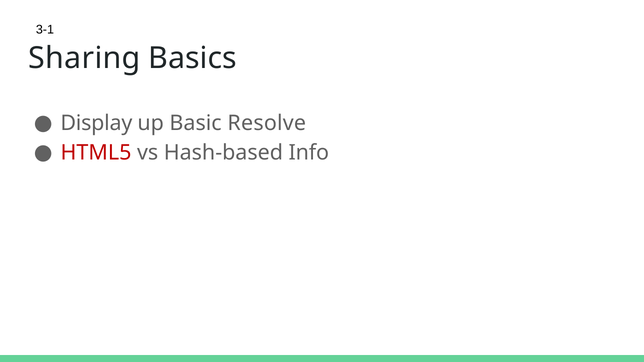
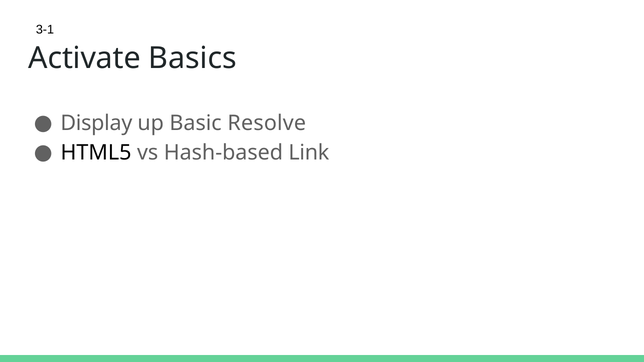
Sharing: Sharing -> Activate (85, 58)
HTML5 colour: red -> black (96, 153)
Info: Info -> Link (309, 153)
